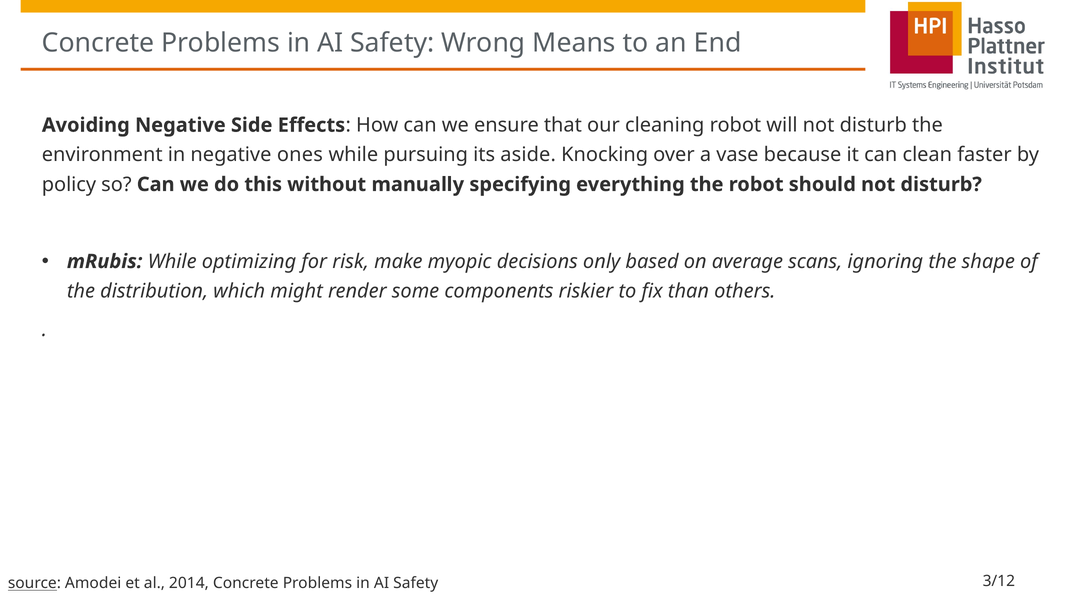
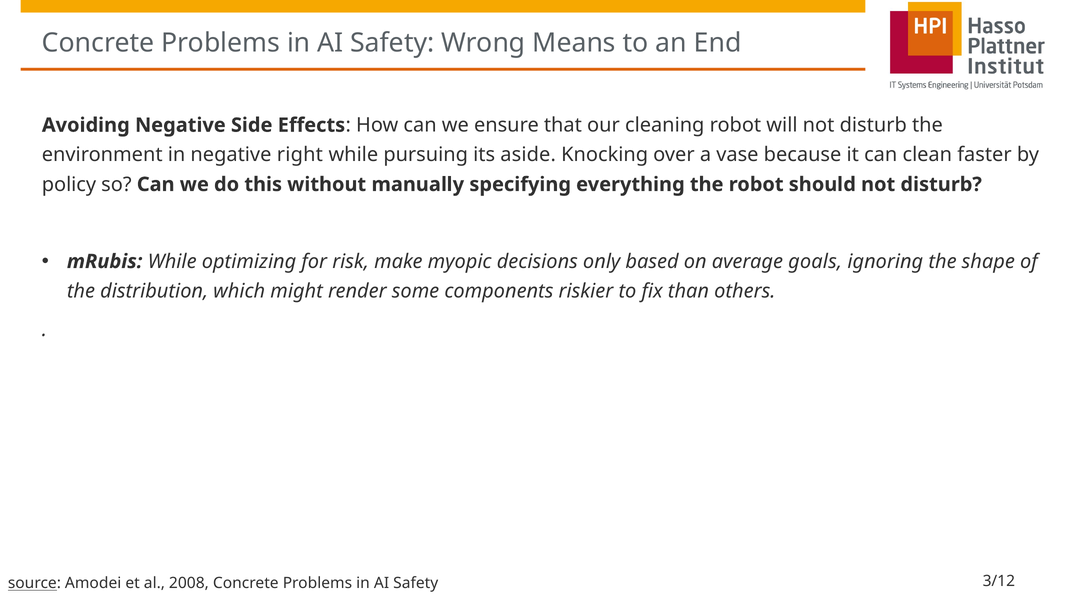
ones: ones -> right (300, 155)
scans: scans -> goals (815, 262)
2014: 2014 -> 2008 (189, 583)
